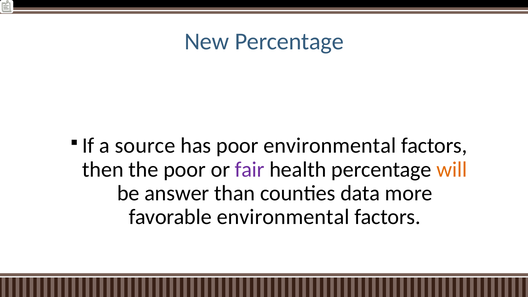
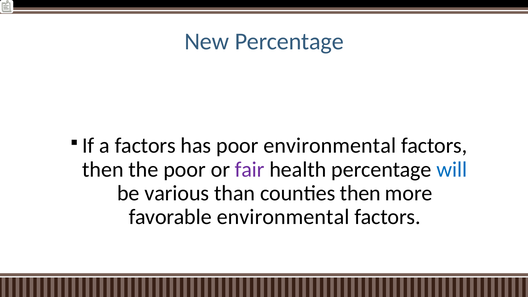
a source: source -> factors (145, 146)
will colour: orange -> blue (452, 169)
answer: answer -> various (177, 193)
counties data: data -> then (360, 193)
